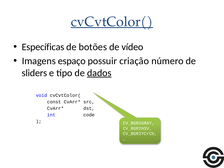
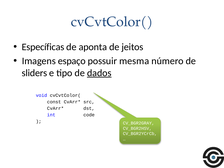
cvCvtColor( underline: present -> none (112, 22)
botões: botões -> aponta (93, 47)
vídeo: vídeo -> jeitos (132, 47)
criação: criação -> mesma (134, 61)
